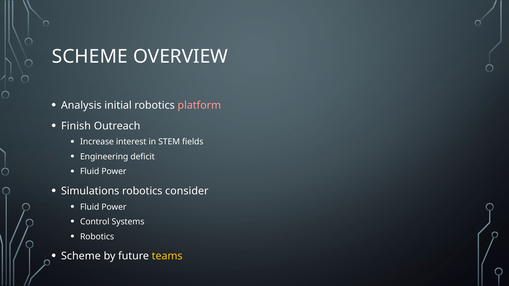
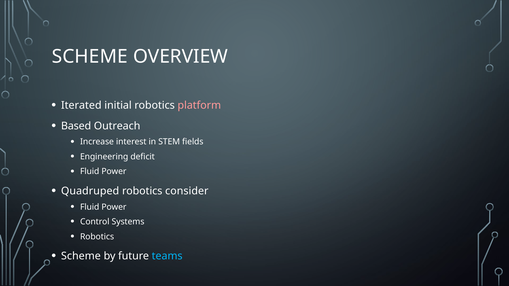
Analysis: Analysis -> Iterated (81, 105)
Finish: Finish -> Based (76, 126)
Simulations: Simulations -> Quadruped (90, 191)
teams colour: yellow -> light blue (167, 256)
